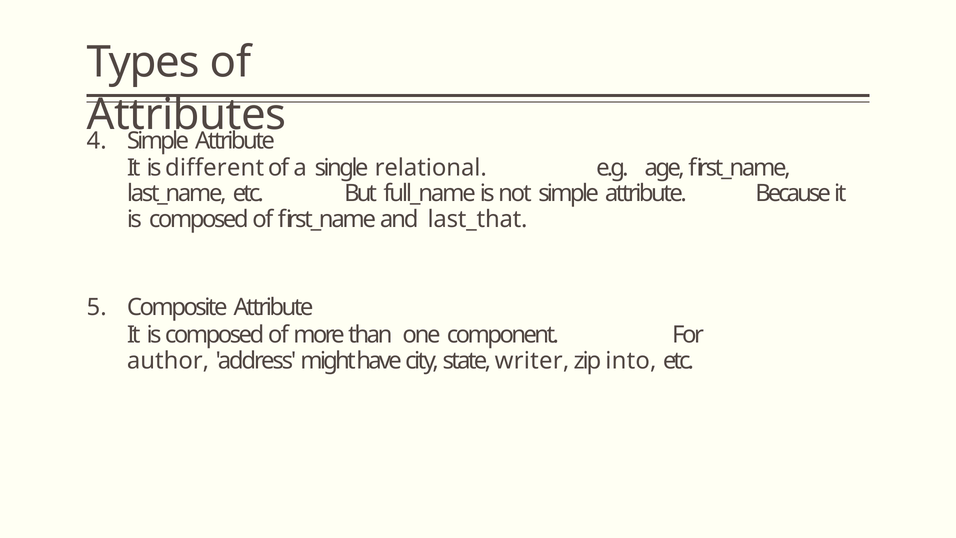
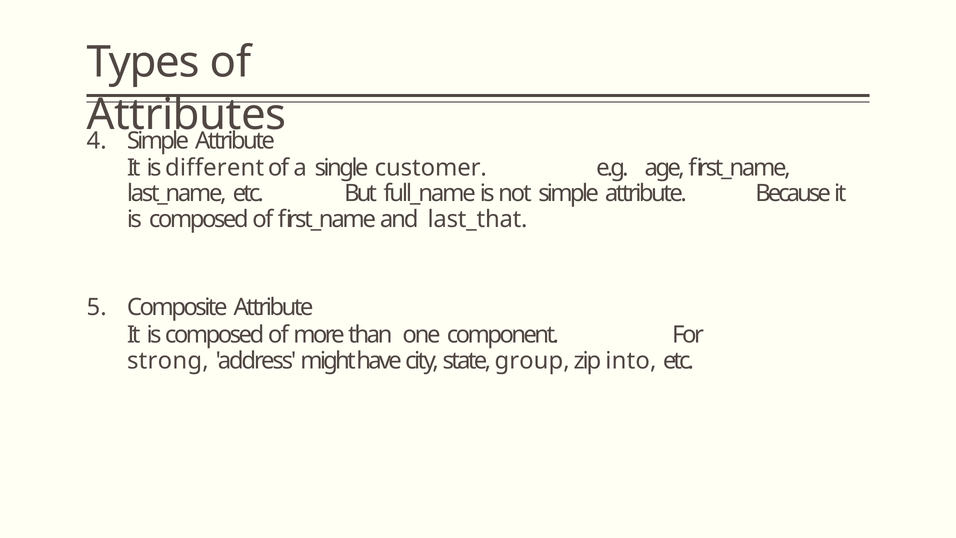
relational: relational -> customer (431, 168)
author: author -> strong (168, 361)
writer: writer -> group (532, 361)
